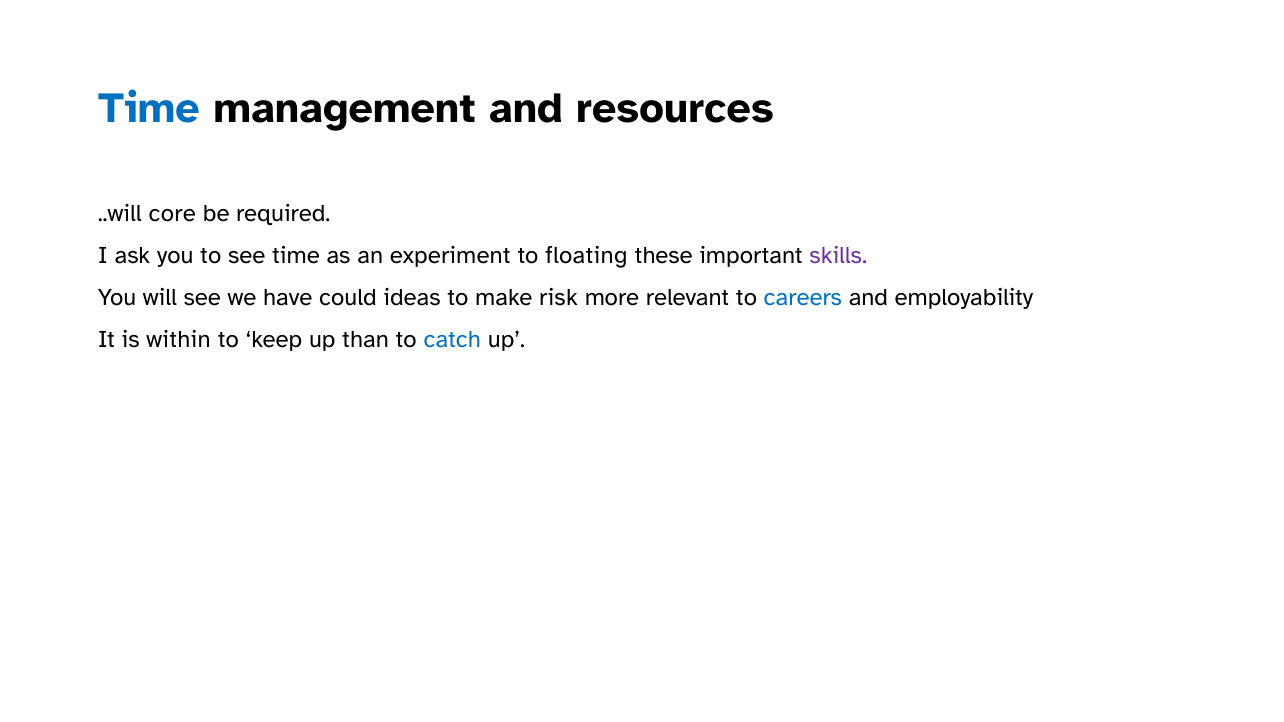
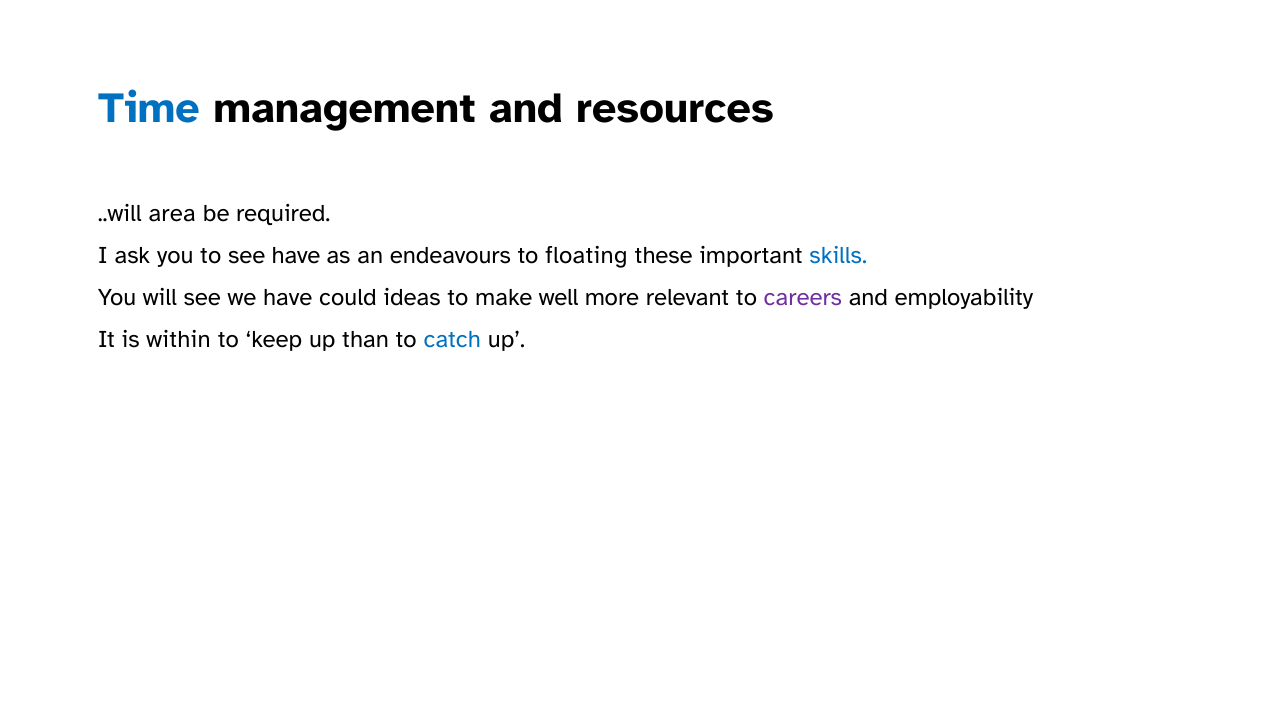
core: core -> area (172, 213)
see time: time -> have (296, 255)
experiment: experiment -> endeavours (450, 255)
skills colour: purple -> blue (838, 255)
risk: risk -> well (559, 298)
careers colour: blue -> purple (803, 298)
